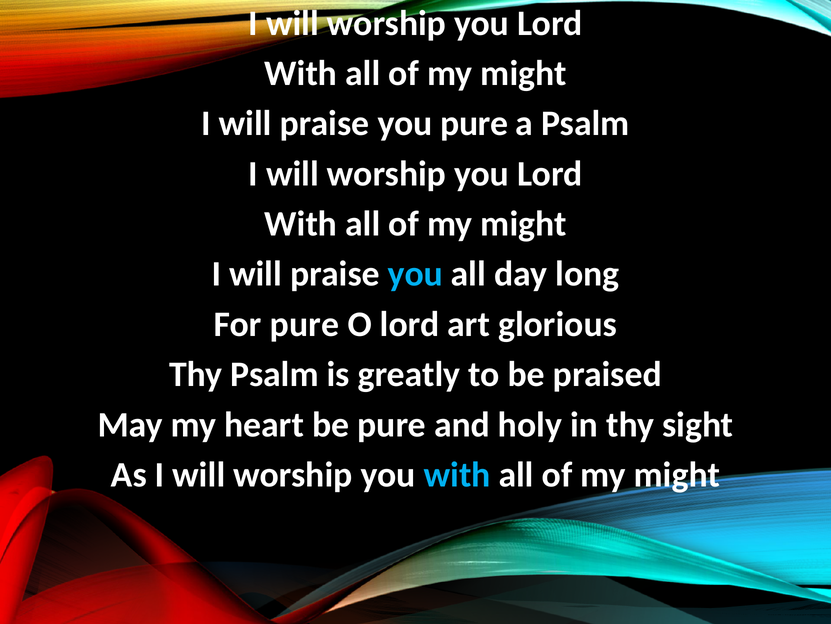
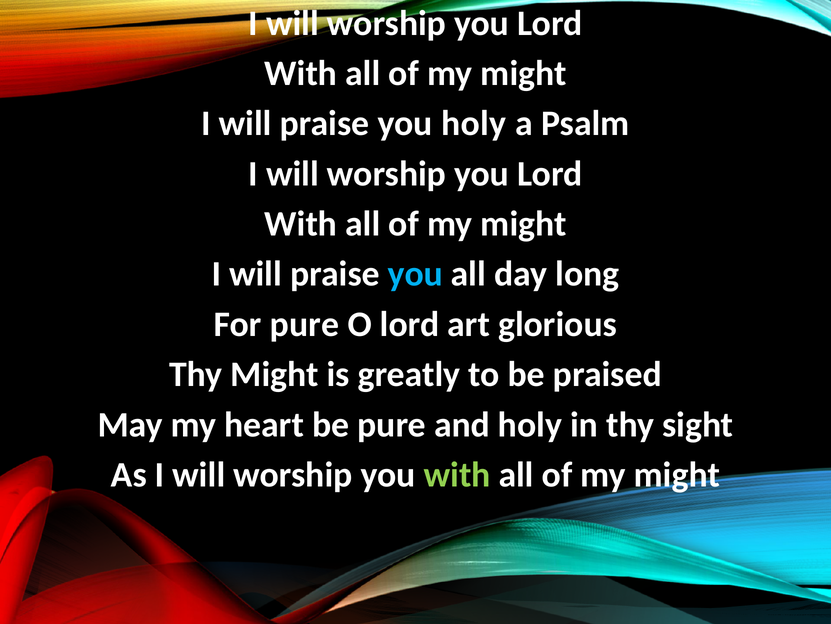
you pure: pure -> holy (474, 123)
Thy Psalm: Psalm -> Might (274, 374)
with colour: light blue -> light green (457, 474)
